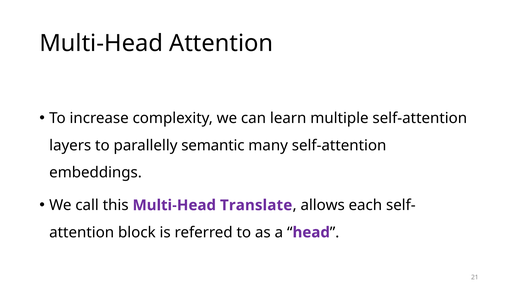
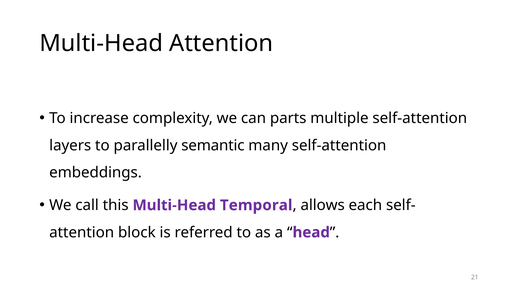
learn: learn -> parts (288, 118)
Translate: Translate -> Temporal (256, 205)
